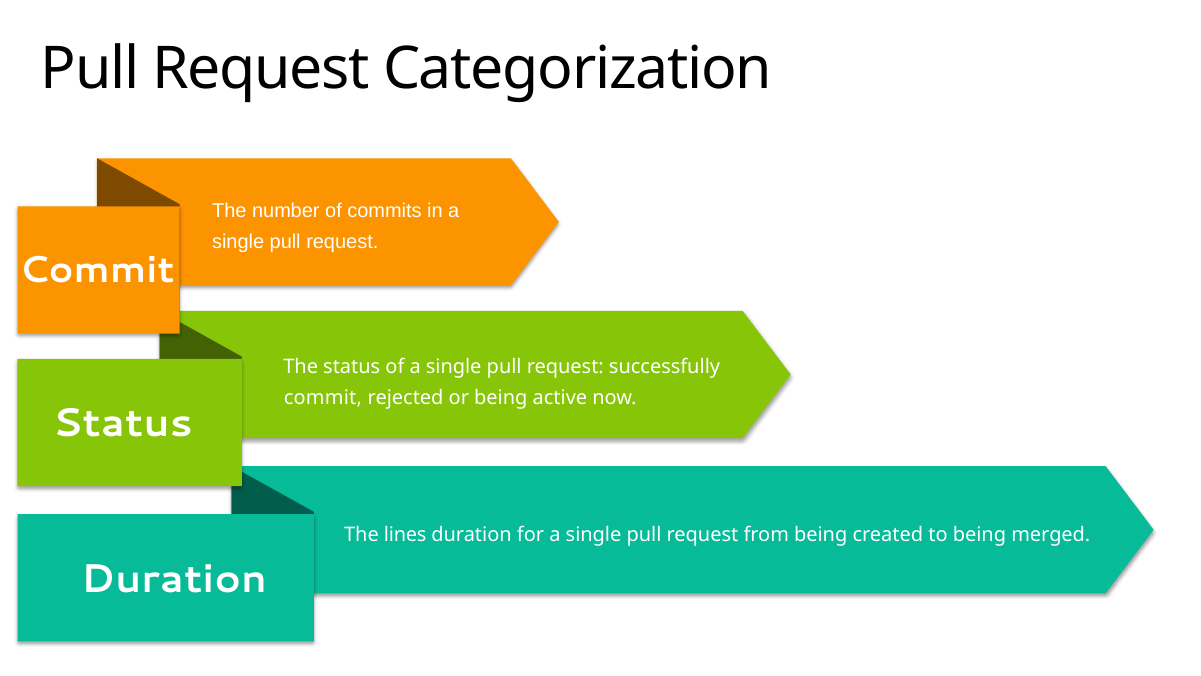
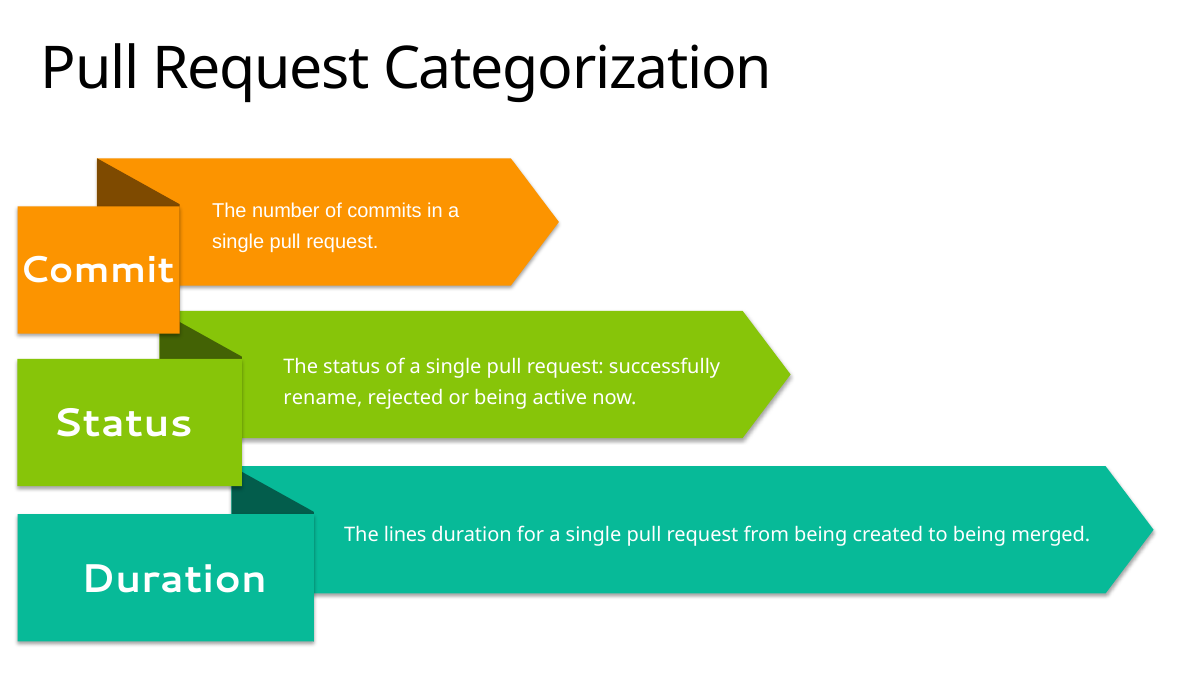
commit: commit -> rename (323, 398)
